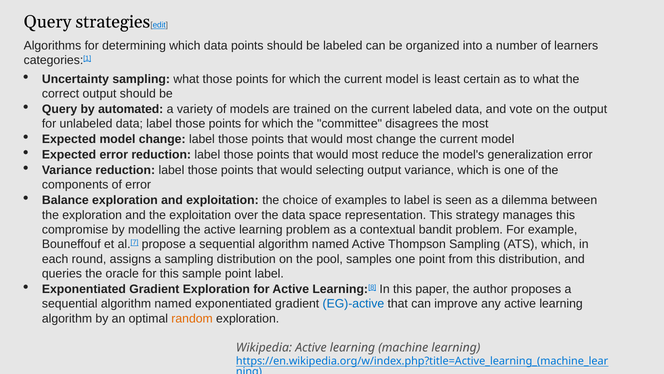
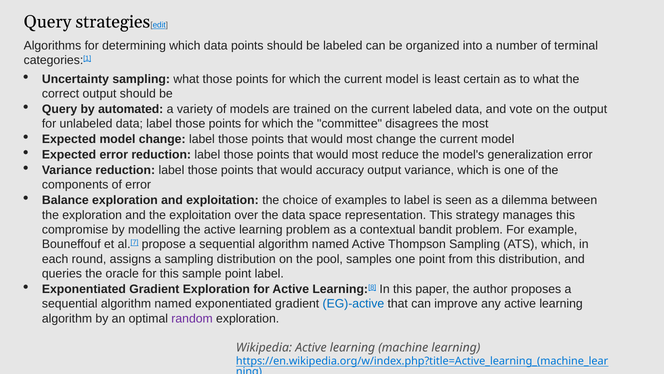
learners: learners -> terminal (576, 46)
selecting: selecting -> accuracy (340, 170)
random colour: orange -> purple (192, 318)
